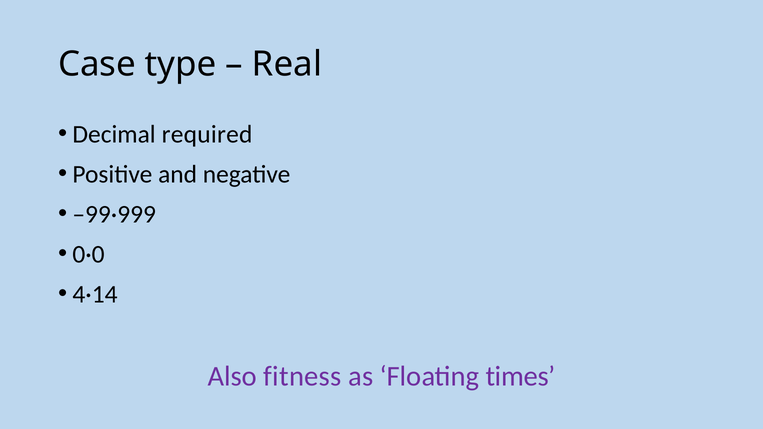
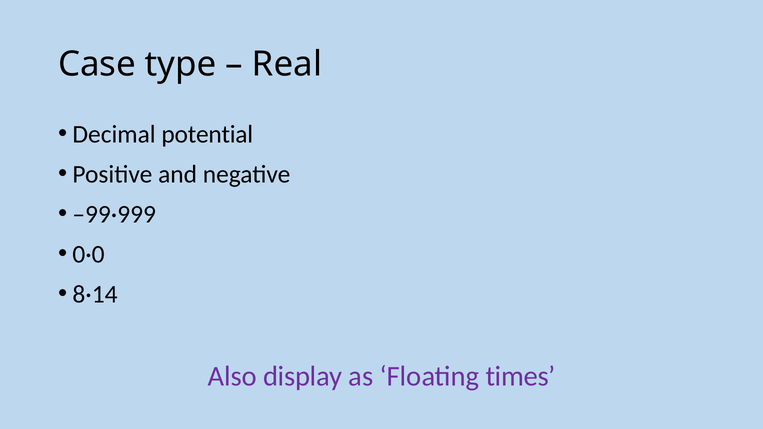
required: required -> potential (207, 134)
4·14: 4·14 -> 8·14 (95, 294)
fitness: fitness -> display (303, 377)
